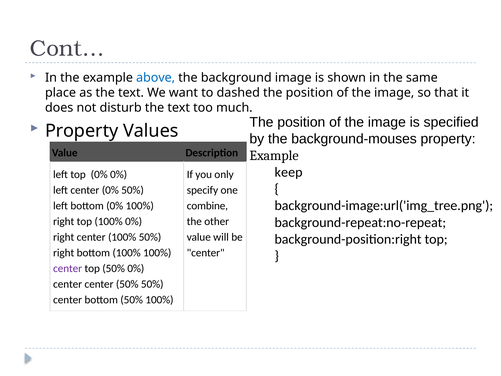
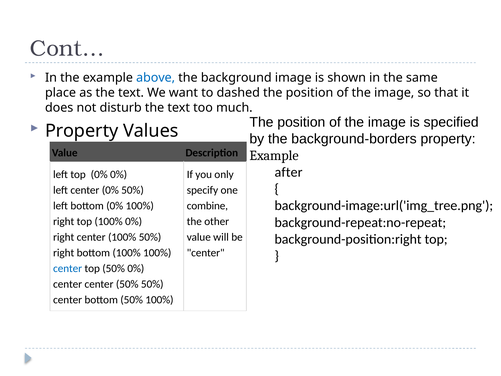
background-mouses: background-mouses -> background-borders (354, 139)
keep: keep -> after (289, 172)
center colour: purple -> blue (68, 268)
